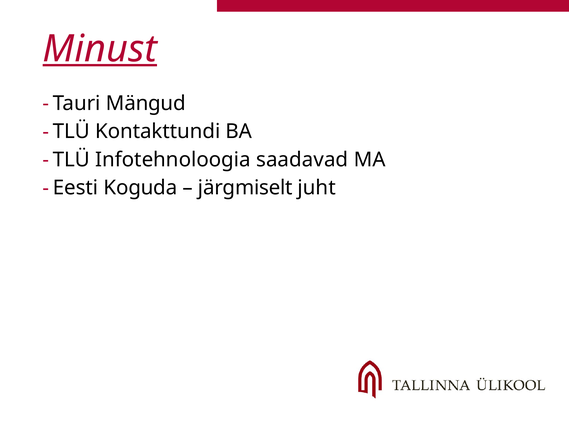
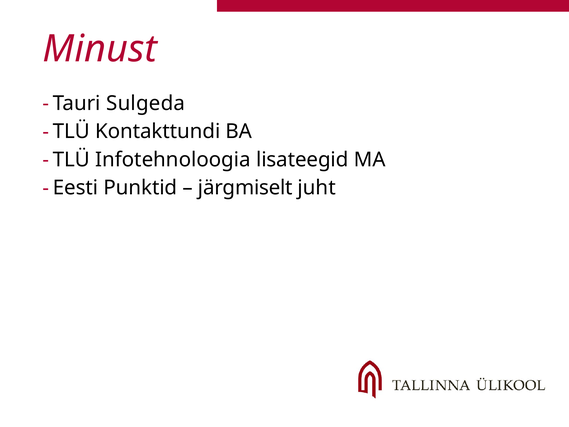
Minust underline: present -> none (100, 49)
Mängud: Mängud -> Sulgeda (146, 103)
saadavad: saadavad -> lisateegid (302, 160)
Koguda: Koguda -> Punktid (140, 188)
